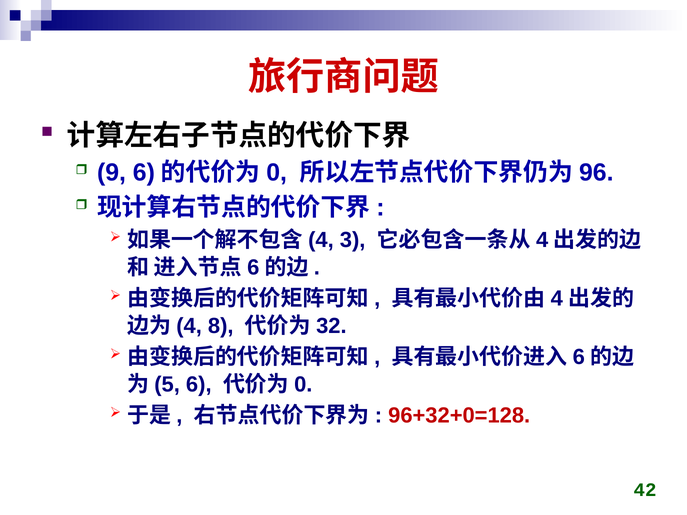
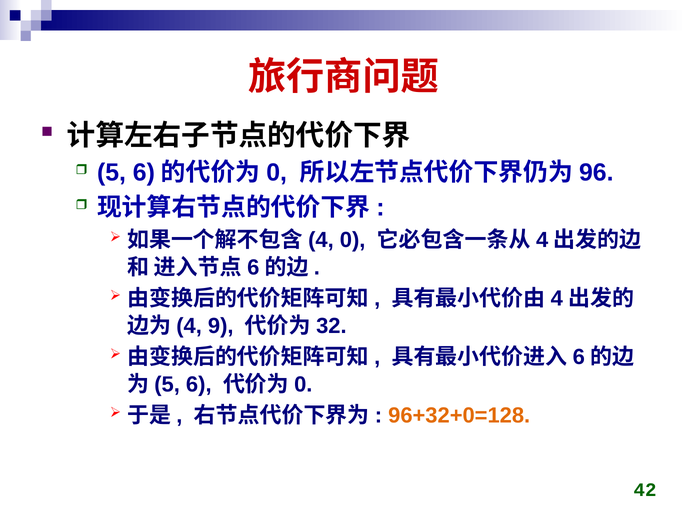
9: 9 -> 5 (111, 173)
3: 3 -> 0 (353, 240)
8: 8 -> 9 (221, 326)
96+32+0=128 colour: red -> orange (459, 416)
